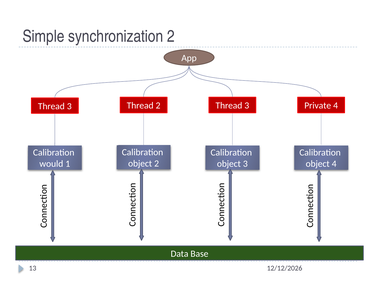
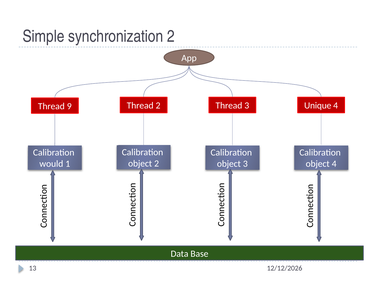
3: 3 -> 9 (69, 106)
Private: Private -> Unique (318, 106)
